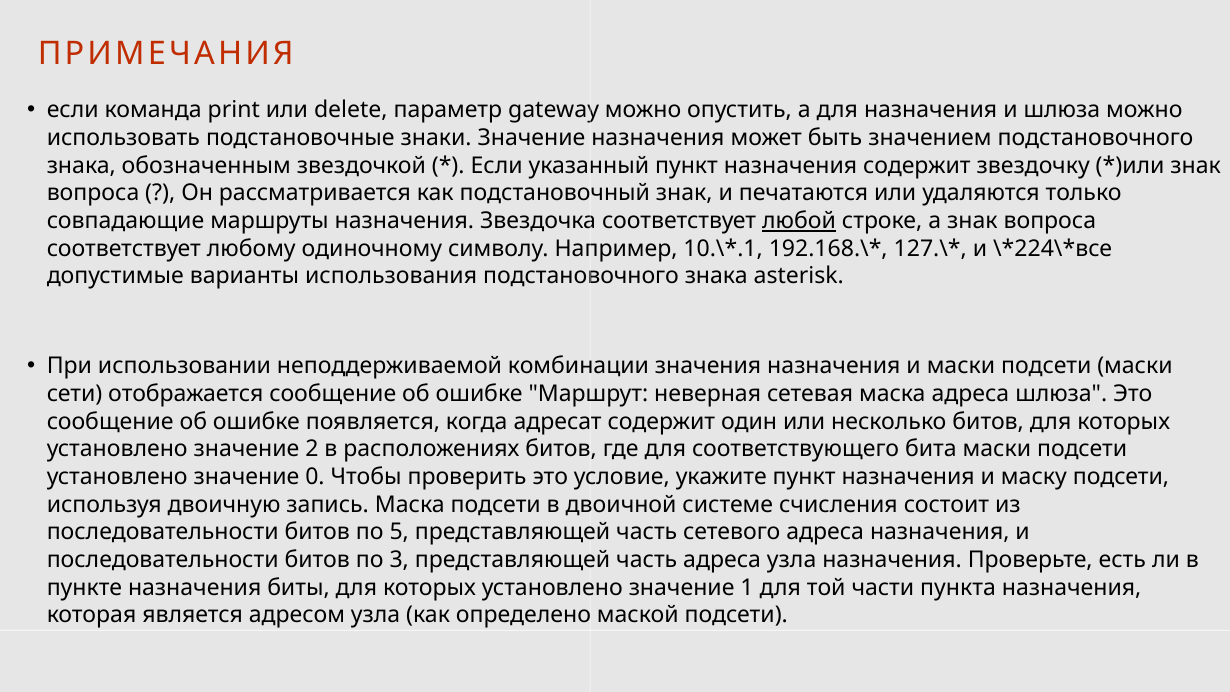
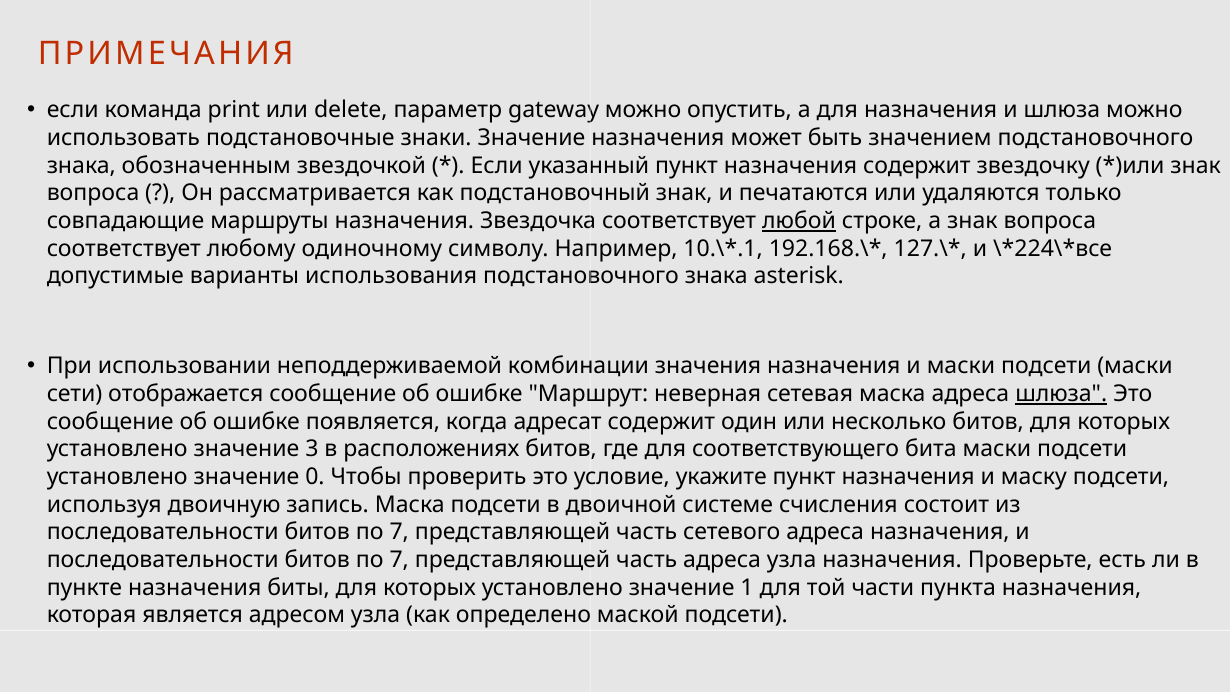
шлюза underline: none -> present (1061, 394)
2: 2 -> 3 (312, 449)
5: 5 -> 7 (399, 532)
3: 3 -> 7 (399, 560)
